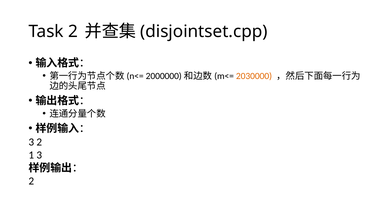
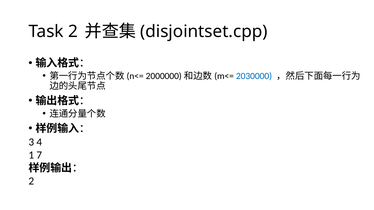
2030000 colour: orange -> blue (254, 76)
3 2: 2 -> 4 (39, 142)
1 3: 3 -> 7 (39, 155)
